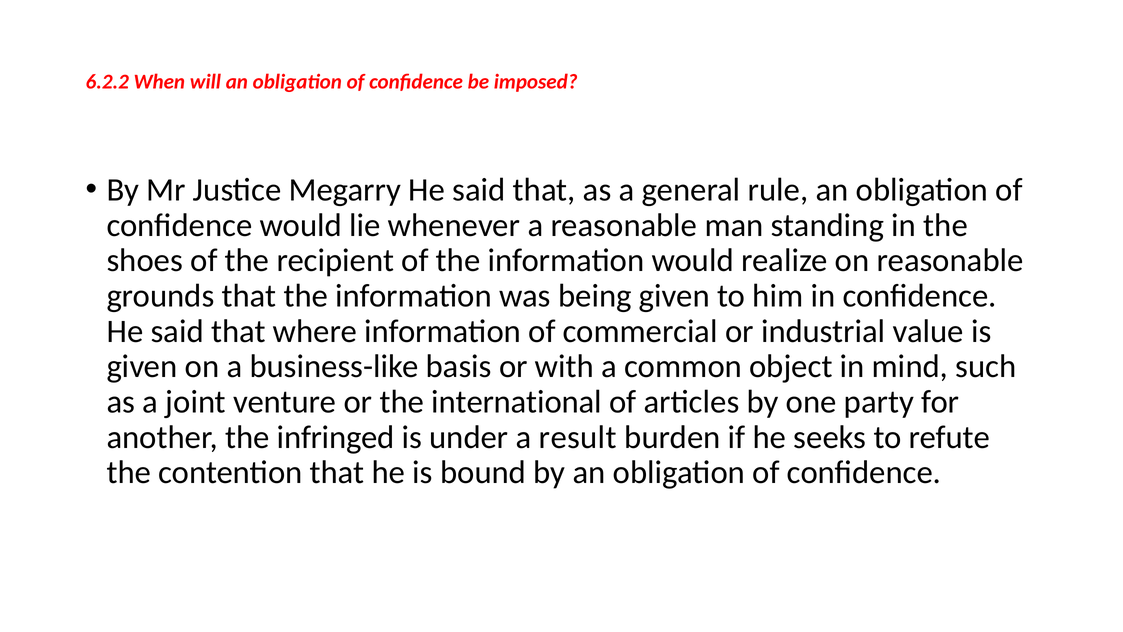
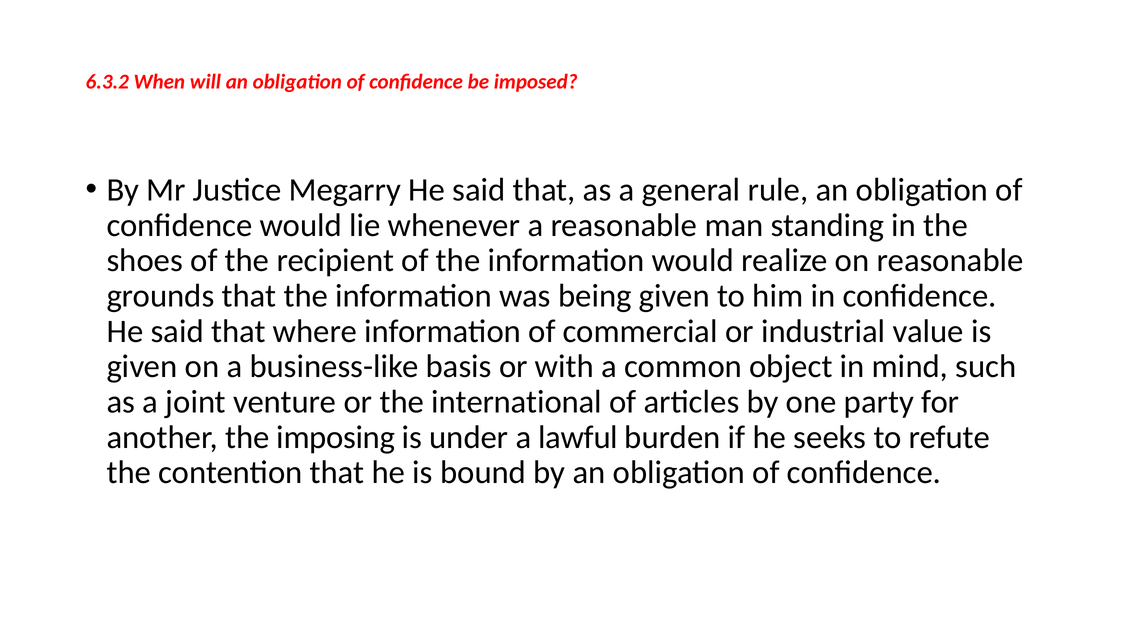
6.2.2: 6.2.2 -> 6.3.2 (107, 82)
infringed: infringed -> imposing (336, 437)
result: result -> lawful (578, 437)
